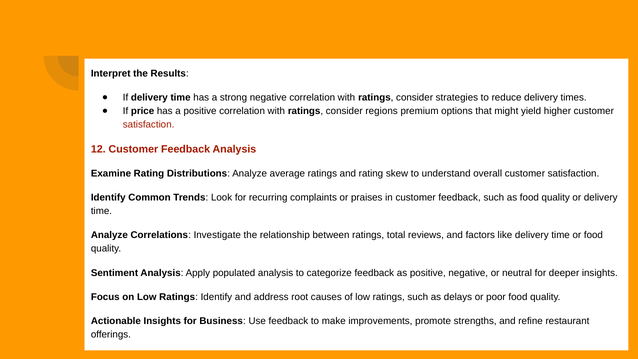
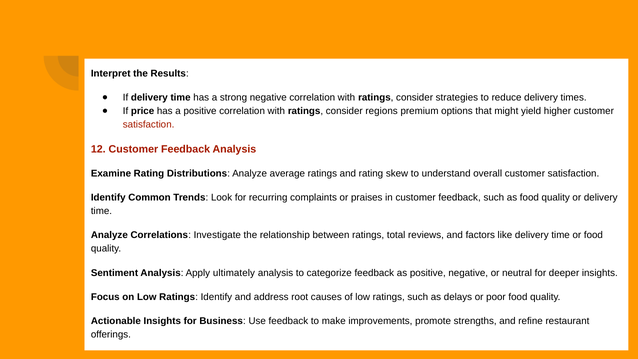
populated: populated -> ultimately (234, 273)
